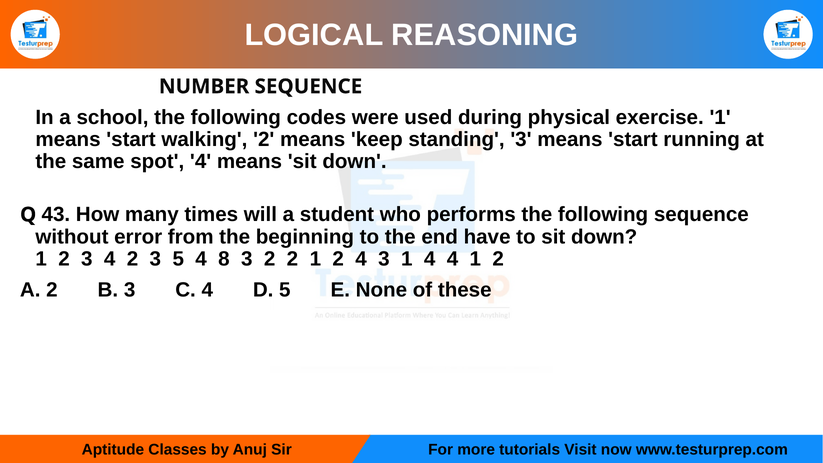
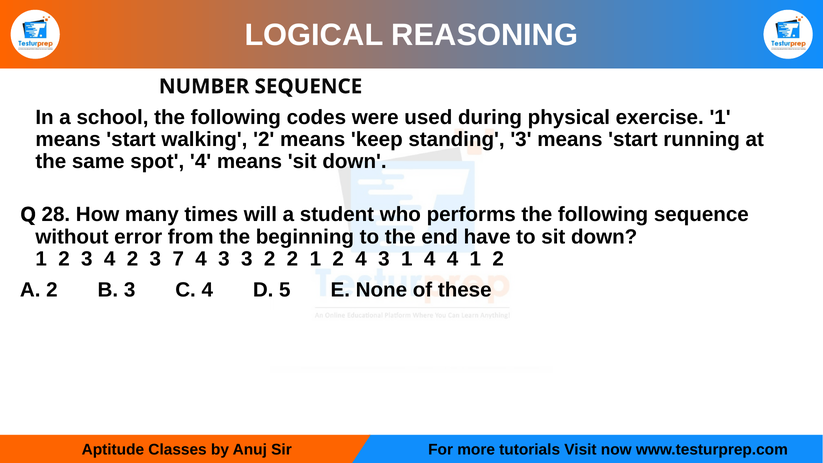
43: 43 -> 28 (56, 215)
3 5: 5 -> 7 (178, 259)
8: 8 -> 3 (224, 259)
